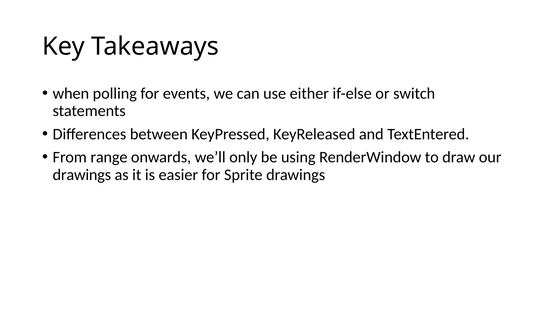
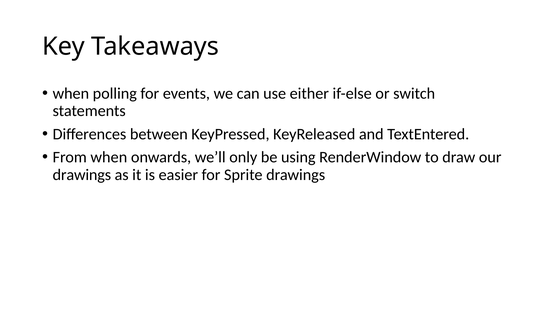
From range: range -> when (109, 158)
